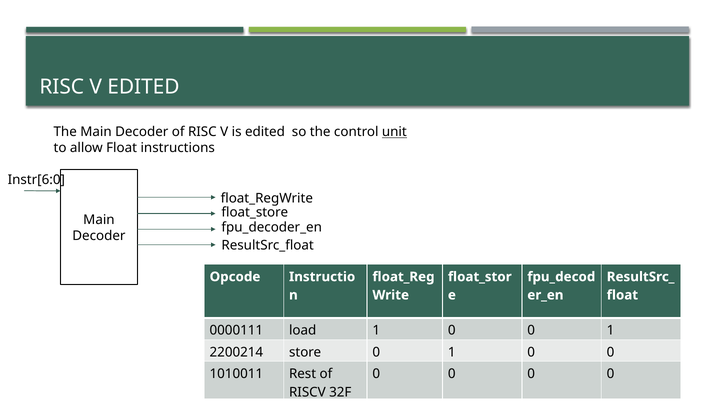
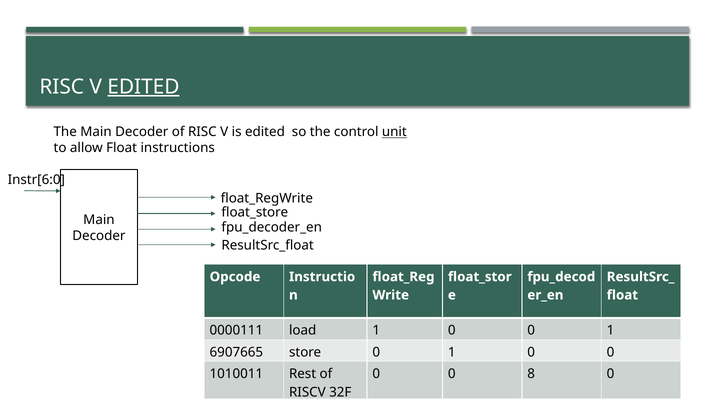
EDITED underline: none -> present (143, 87)
2200214: 2200214 -> 6907665 (236, 352)
0: 0 -> 8 (531, 374)
